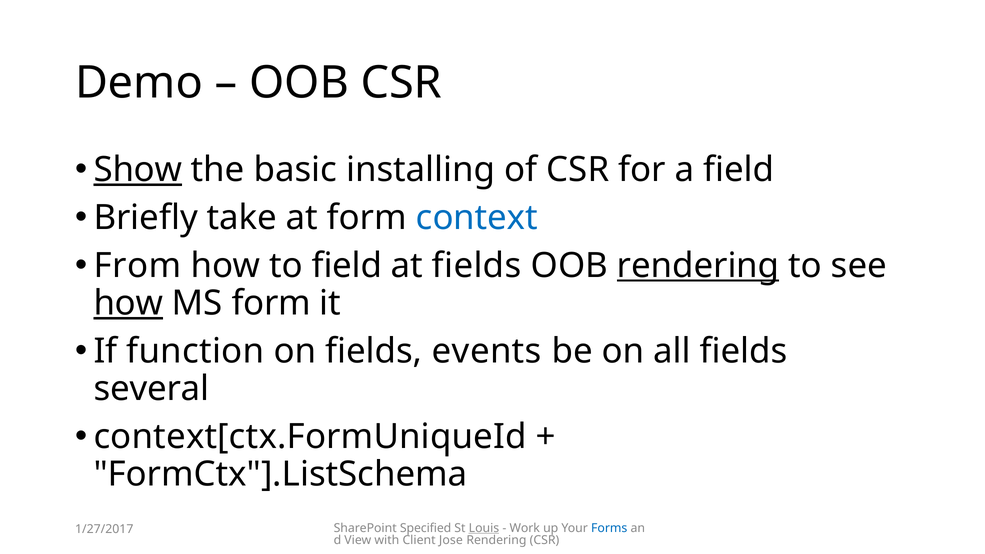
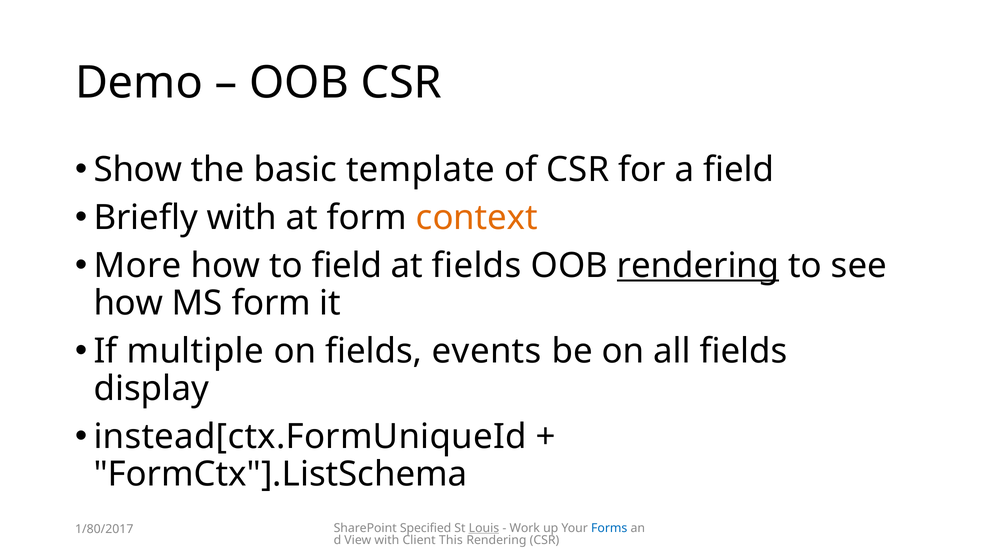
Show underline: present -> none (138, 170)
installing: installing -> template (421, 170)
Briefly take: take -> with (242, 218)
context colour: blue -> orange (477, 218)
From: From -> More (138, 266)
how underline: present -> none (128, 303)
function: function -> multiple (195, 351)
several: several -> display (151, 389)
context[ctx.FormUniqueId: context[ctx.FormUniqueId -> instead[ctx.FormUniqueId (310, 437)
1/27/2017: 1/27/2017 -> 1/80/2017 (104, 529)
Jose: Jose -> This (451, 540)
